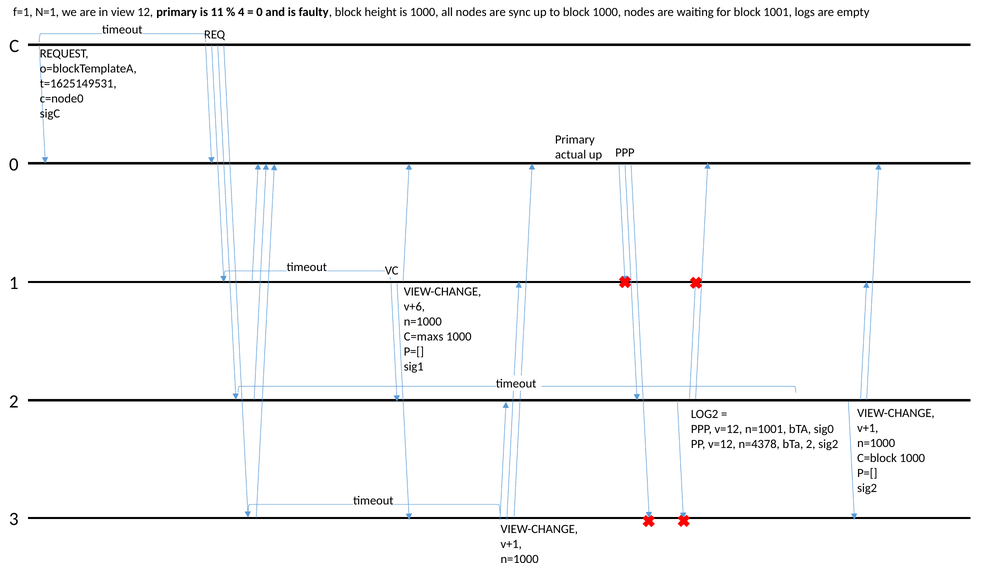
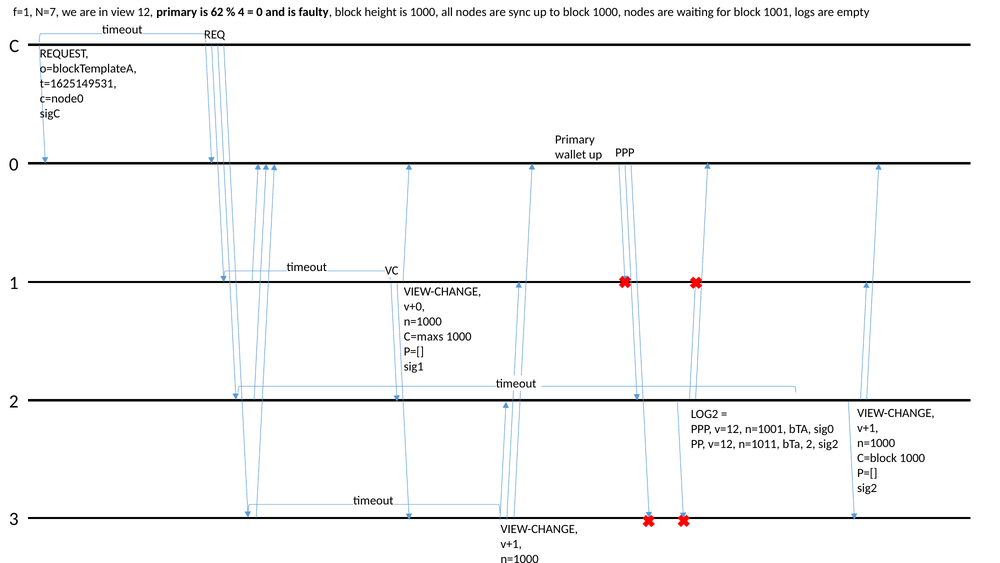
N=1: N=1 -> N=7 (47, 12)
11: 11 -> 62 (217, 12)
actual: actual -> wallet (571, 154)
v+6: v+6 -> v+0 (414, 307)
n=4378: n=4378 -> n=1011 (759, 444)
